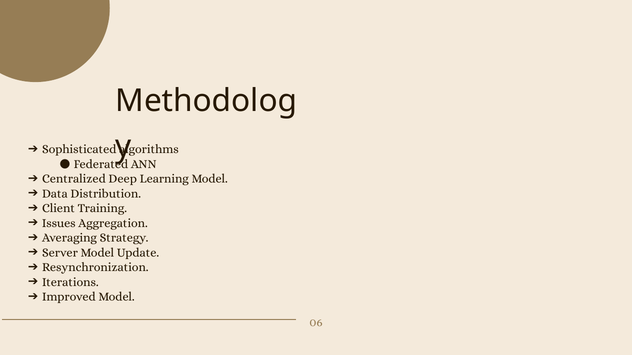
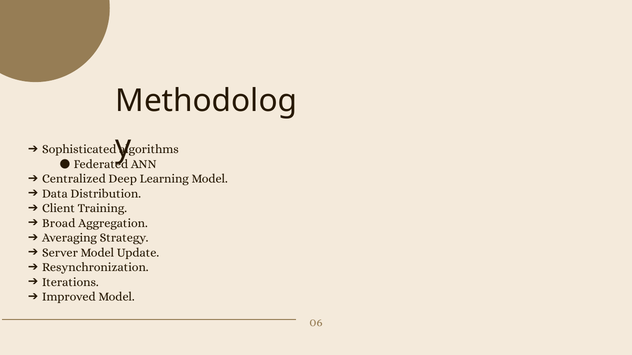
Issues: Issues -> Broad (59, 223)
